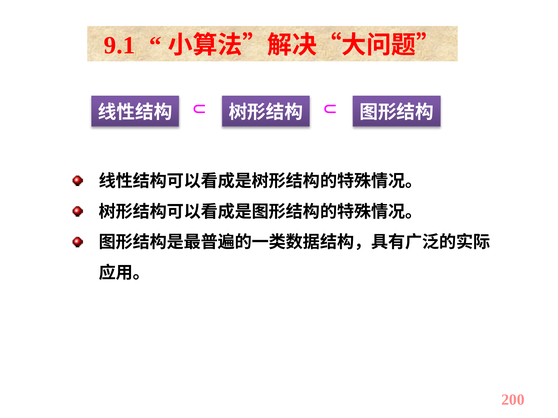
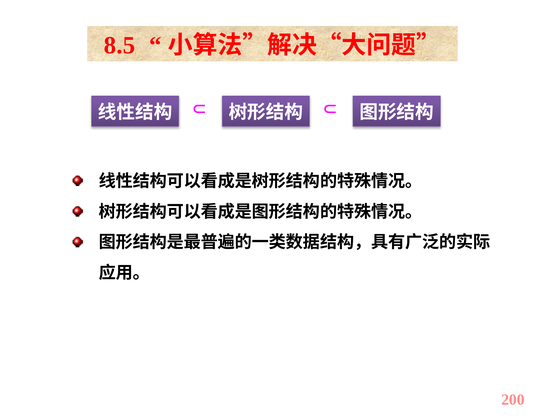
9.1: 9.1 -> 8.5 (120, 46)
